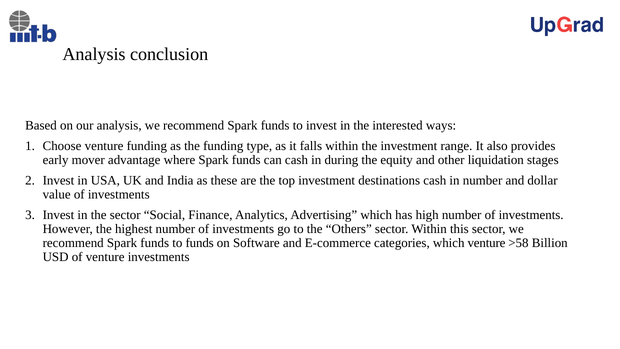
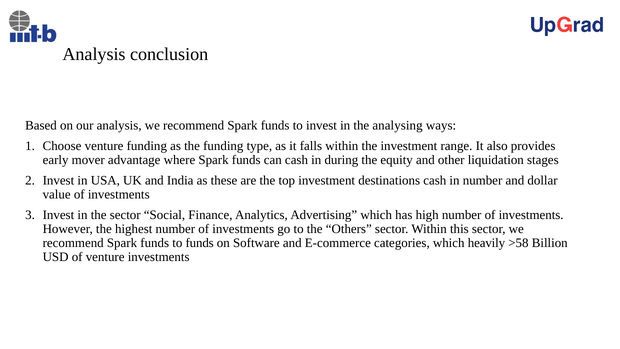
interested: interested -> analysing (398, 126)
which venture: venture -> heavily (486, 243)
